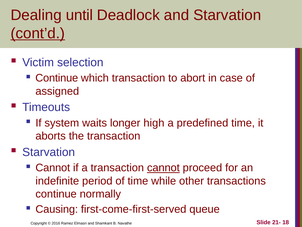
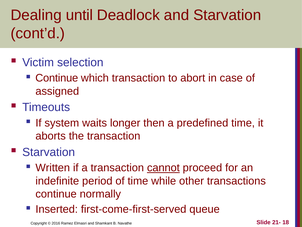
cont’d underline: present -> none (38, 33)
high: high -> then (154, 123)
Cannot: Cannot -> Written (53, 168)
Causing: Causing -> Inserted (57, 209)
